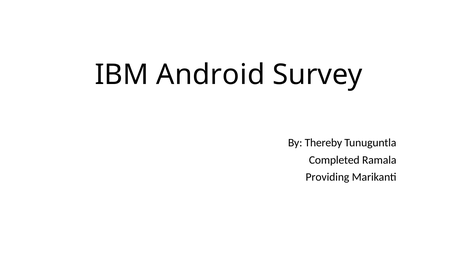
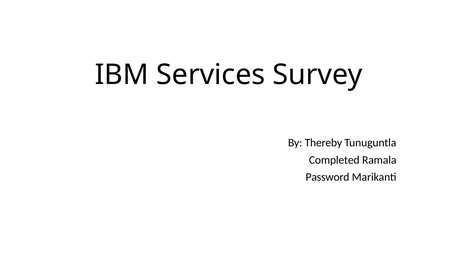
Android: Android -> Services (211, 75)
Providing: Providing -> Password (328, 177)
